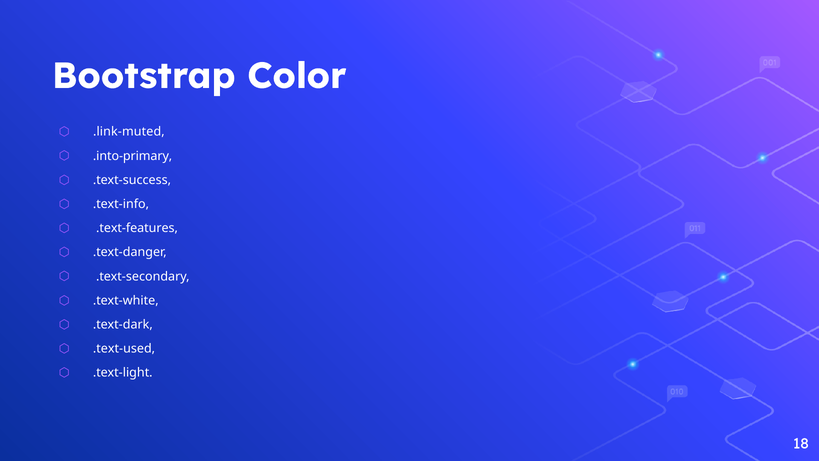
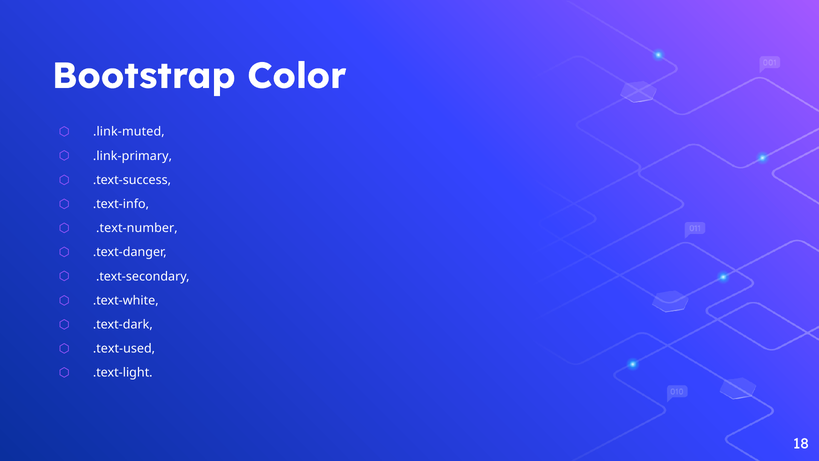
.into-primary: .into-primary -> .link-primary (132, 156)
.text-features: .text-features -> .text-number (137, 228)
